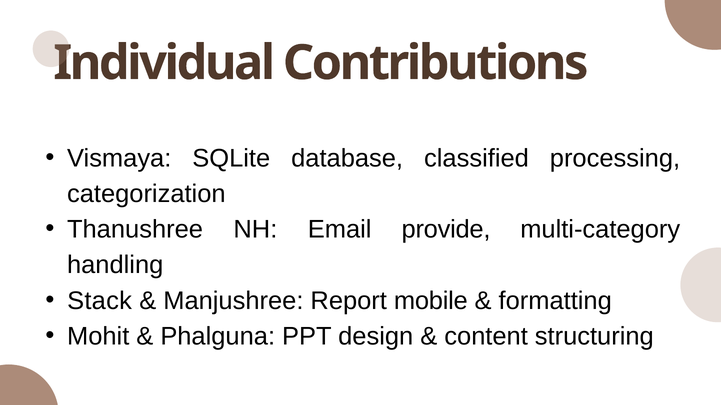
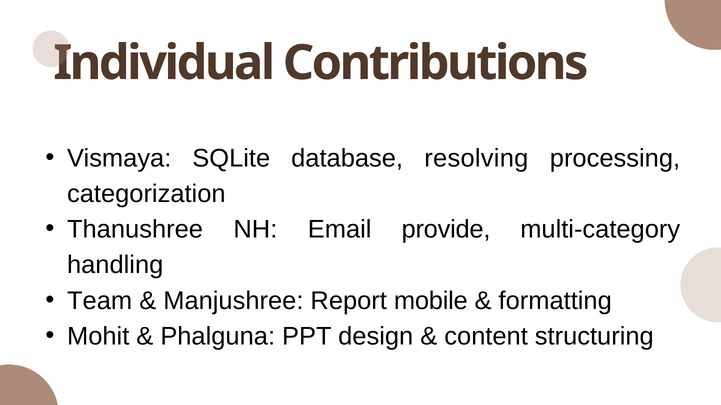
classified: classified -> resolving (476, 158)
Stack: Stack -> Team (100, 301)
